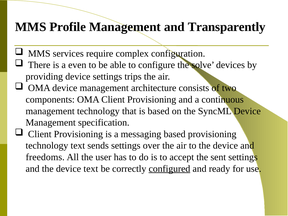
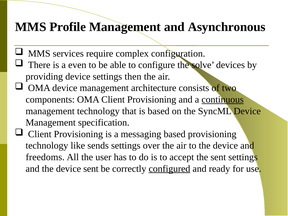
Transparently: Transparently -> Asynchronous (227, 27)
trips: trips -> then (133, 76)
continuous underline: none -> present (223, 100)
technology text: text -> like (78, 146)
device text: text -> sent (91, 169)
